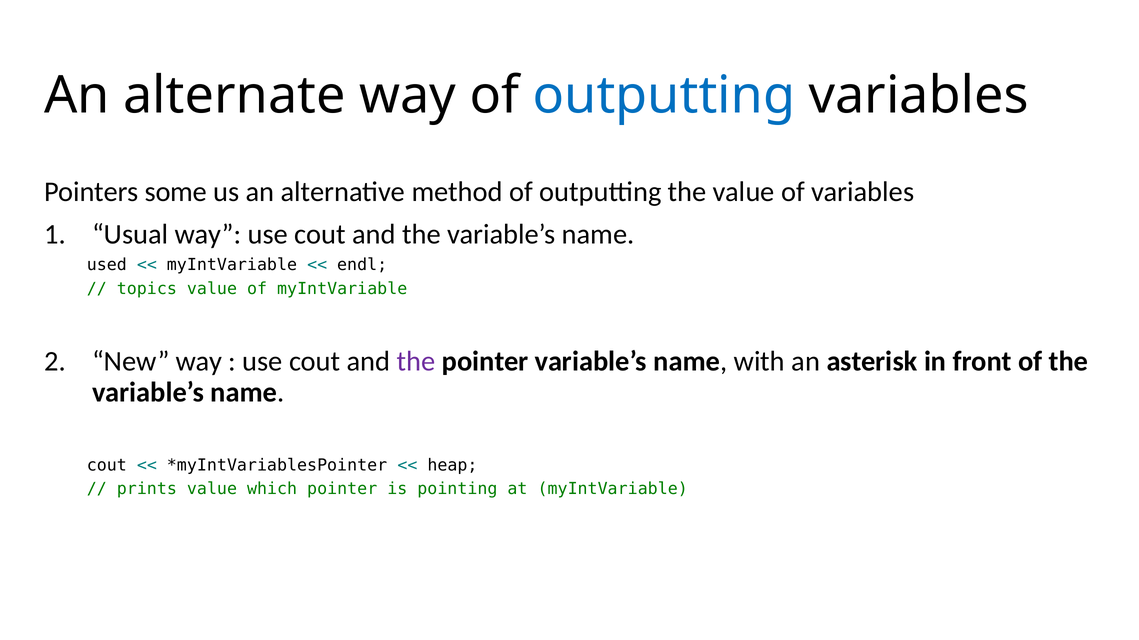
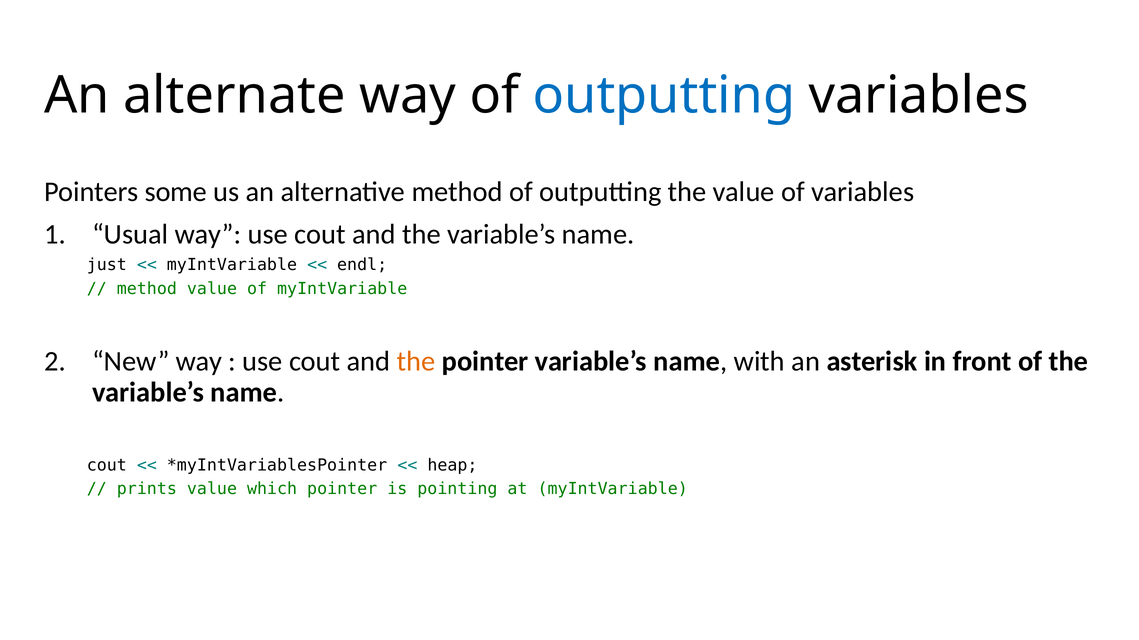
used: used -> just (107, 265)
topics: topics -> method (147, 289)
the colour: purple -> orange (416, 362)
